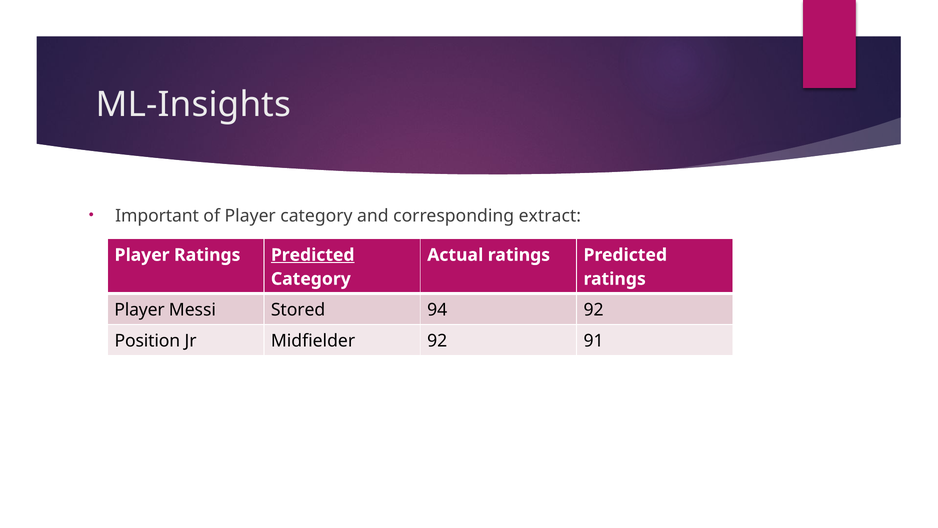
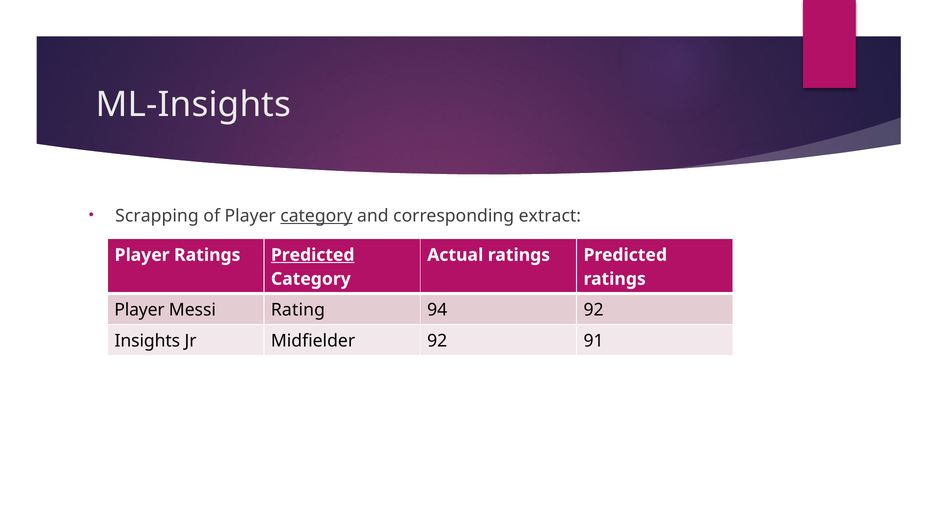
Important: Important -> Scrapping (157, 216)
category underline: none -> present (316, 216)
Stored: Stored -> Rating (298, 310)
Position: Position -> Insights (147, 341)
